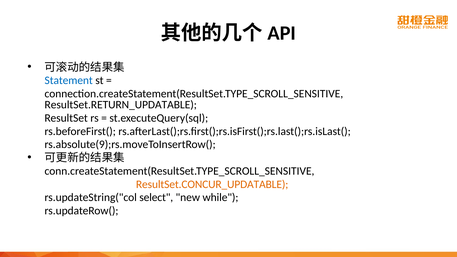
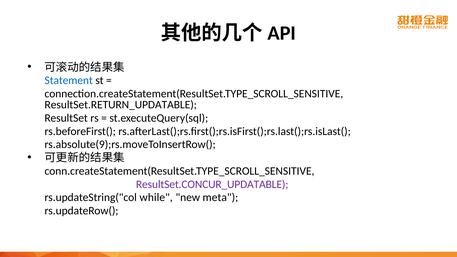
ResultSet.CONCUR_UPDATABLE colour: orange -> purple (212, 184)
select: select -> while (156, 198)
while: while -> meta (220, 198)
